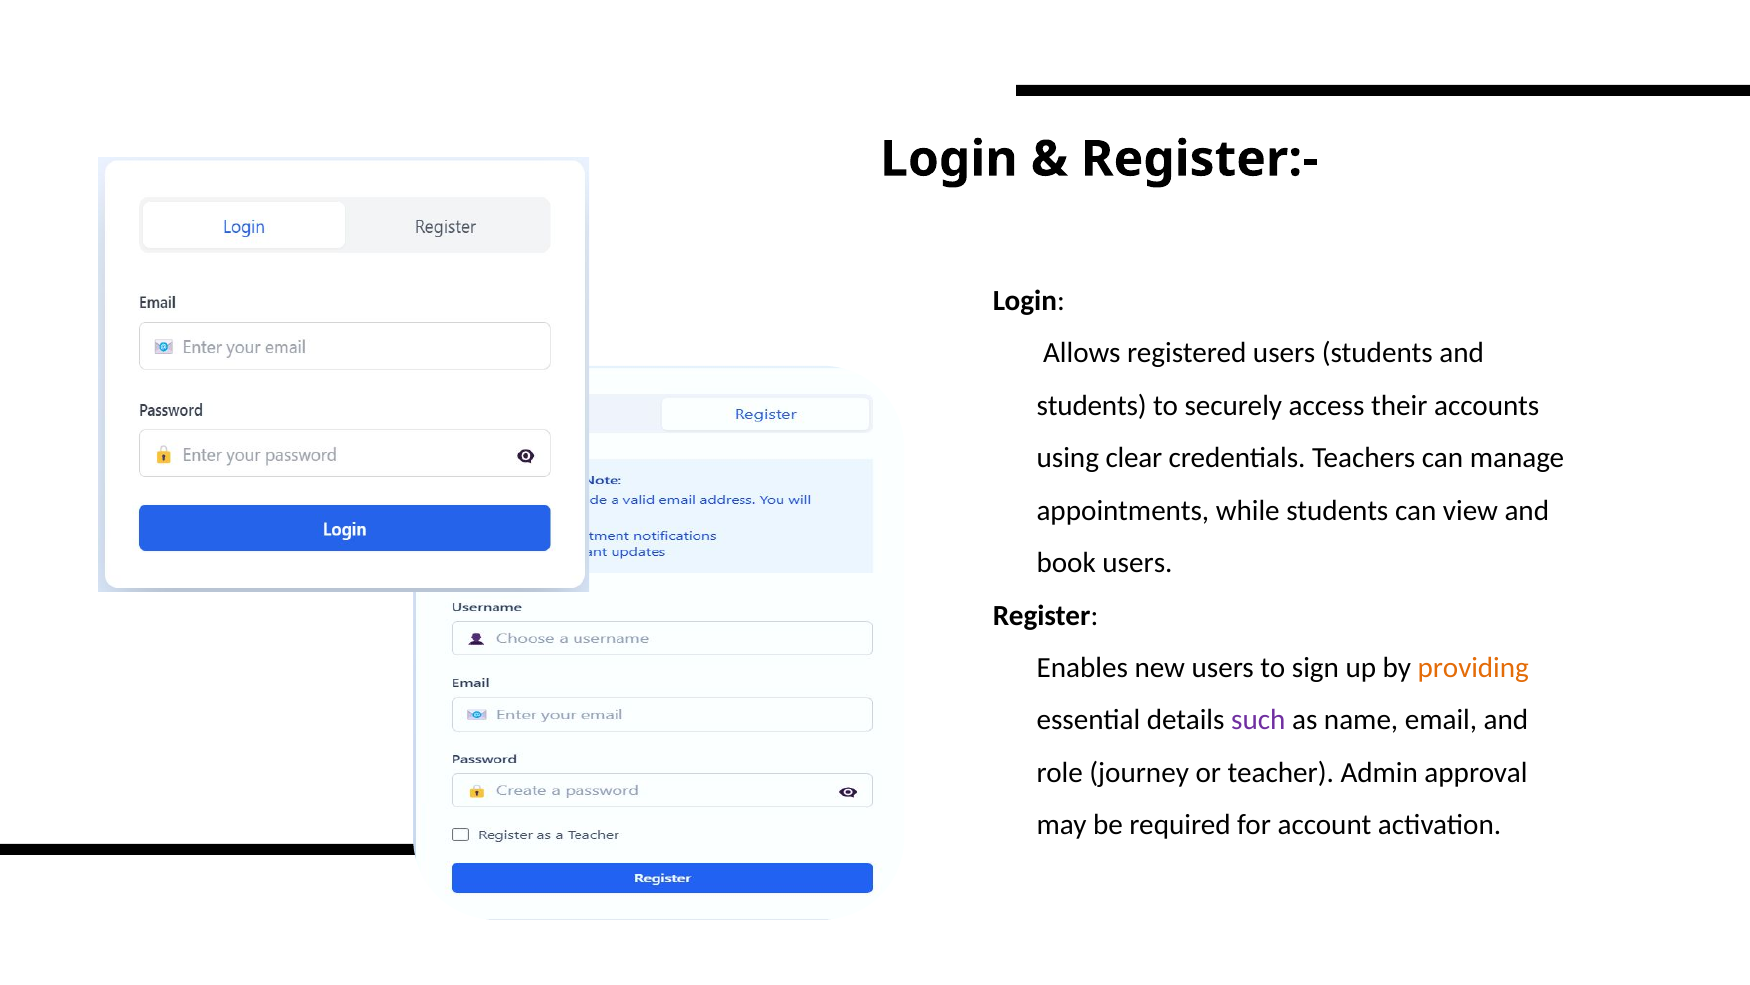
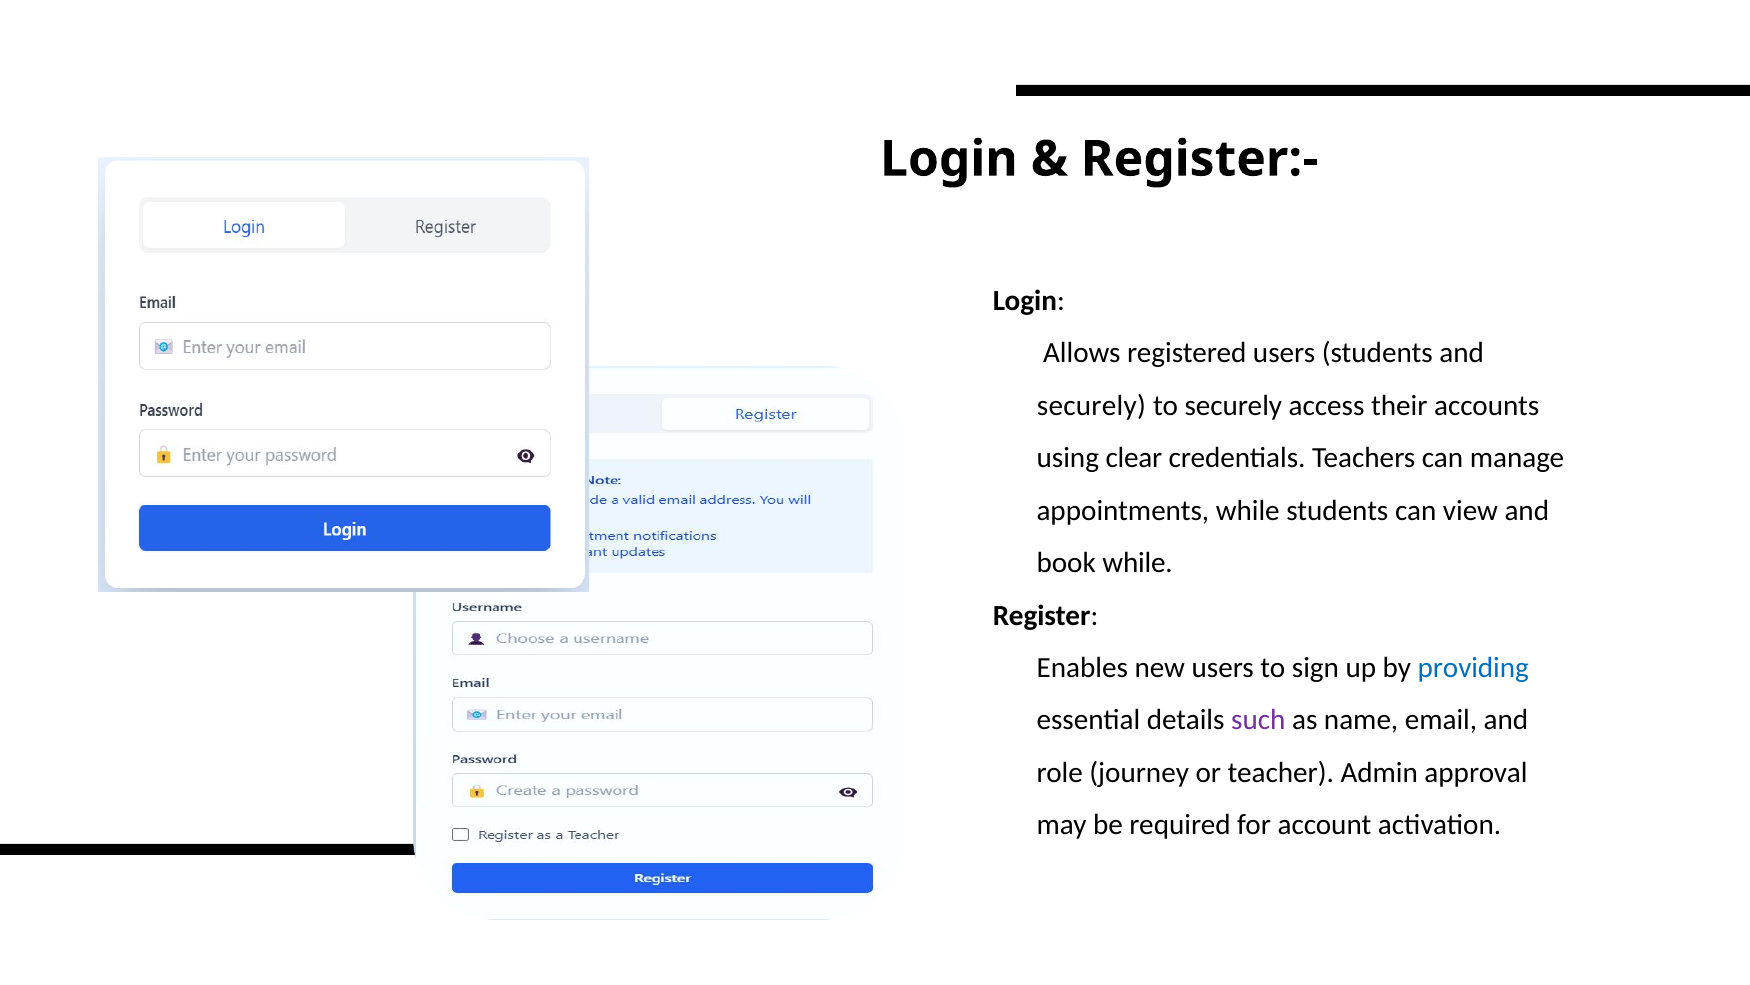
students: students -> securely (1091, 406)
book users: users -> while (1138, 563)
providing colour: orange -> blue (1473, 668)
